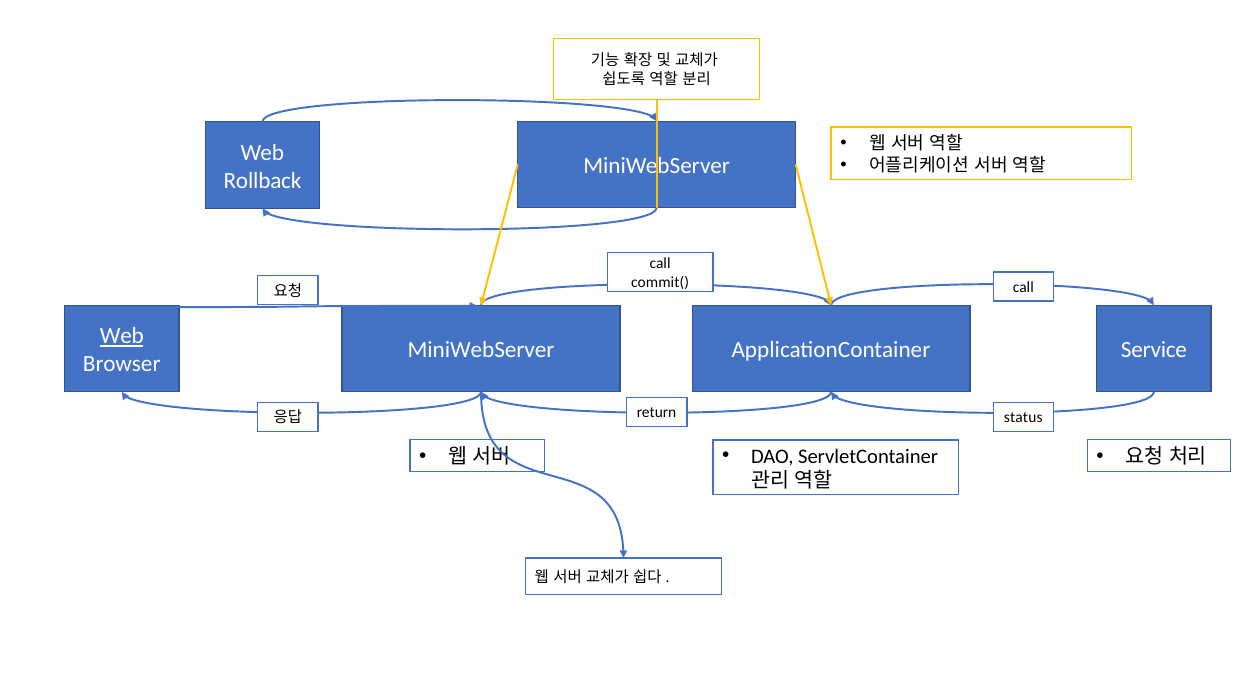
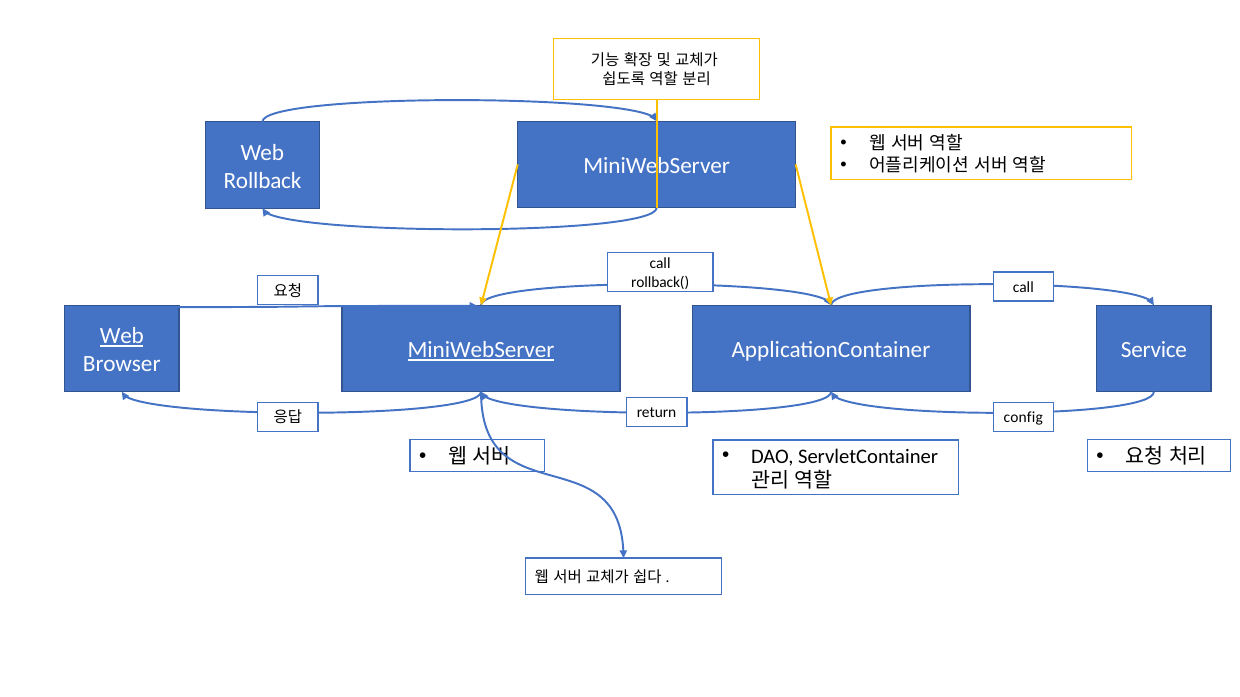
commit(: commit( -> rollback( (660, 283)
MiniWebServer underline: none -> present (481, 350)
status: status -> config (1023, 418)
